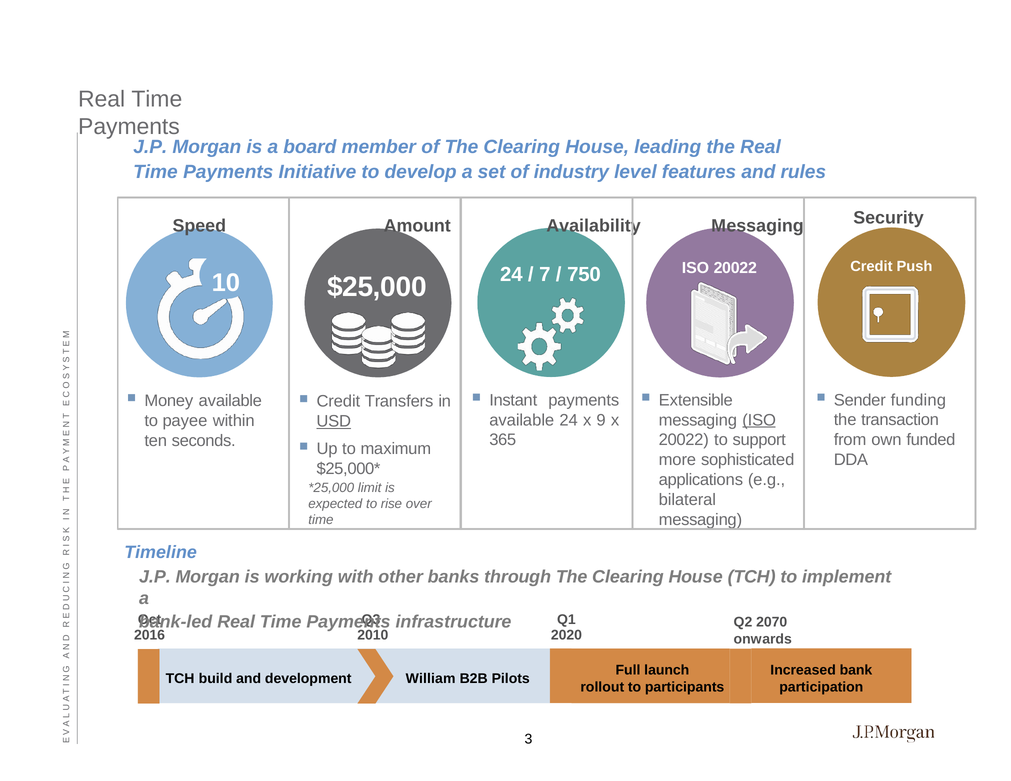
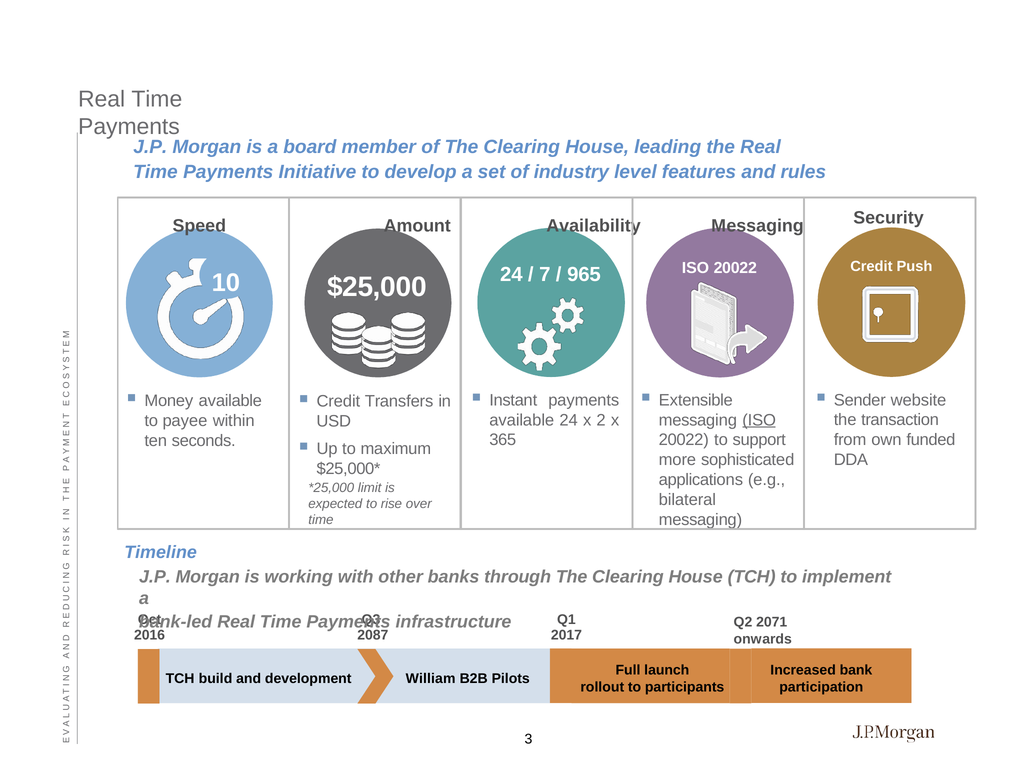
750: 750 -> 965 (584, 275)
funding: funding -> website (919, 400)
9: 9 -> 2 (601, 420)
USD underline: present -> none (334, 421)
2070: 2070 -> 2071 (772, 622)
2010: 2010 -> 2087 (373, 635)
2020: 2020 -> 2017 (566, 635)
